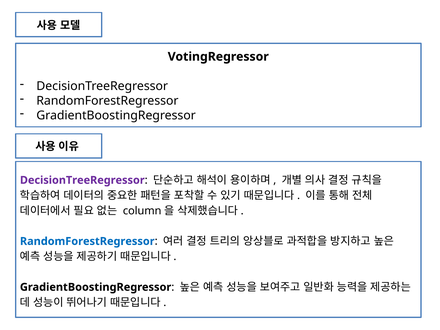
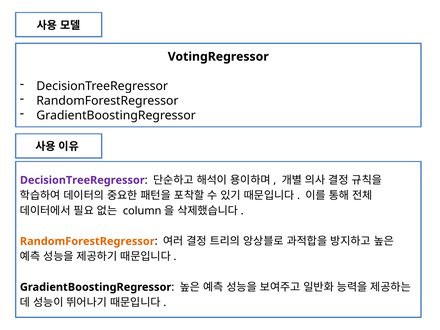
RandomForestRegressor colour: blue -> orange (87, 241)
